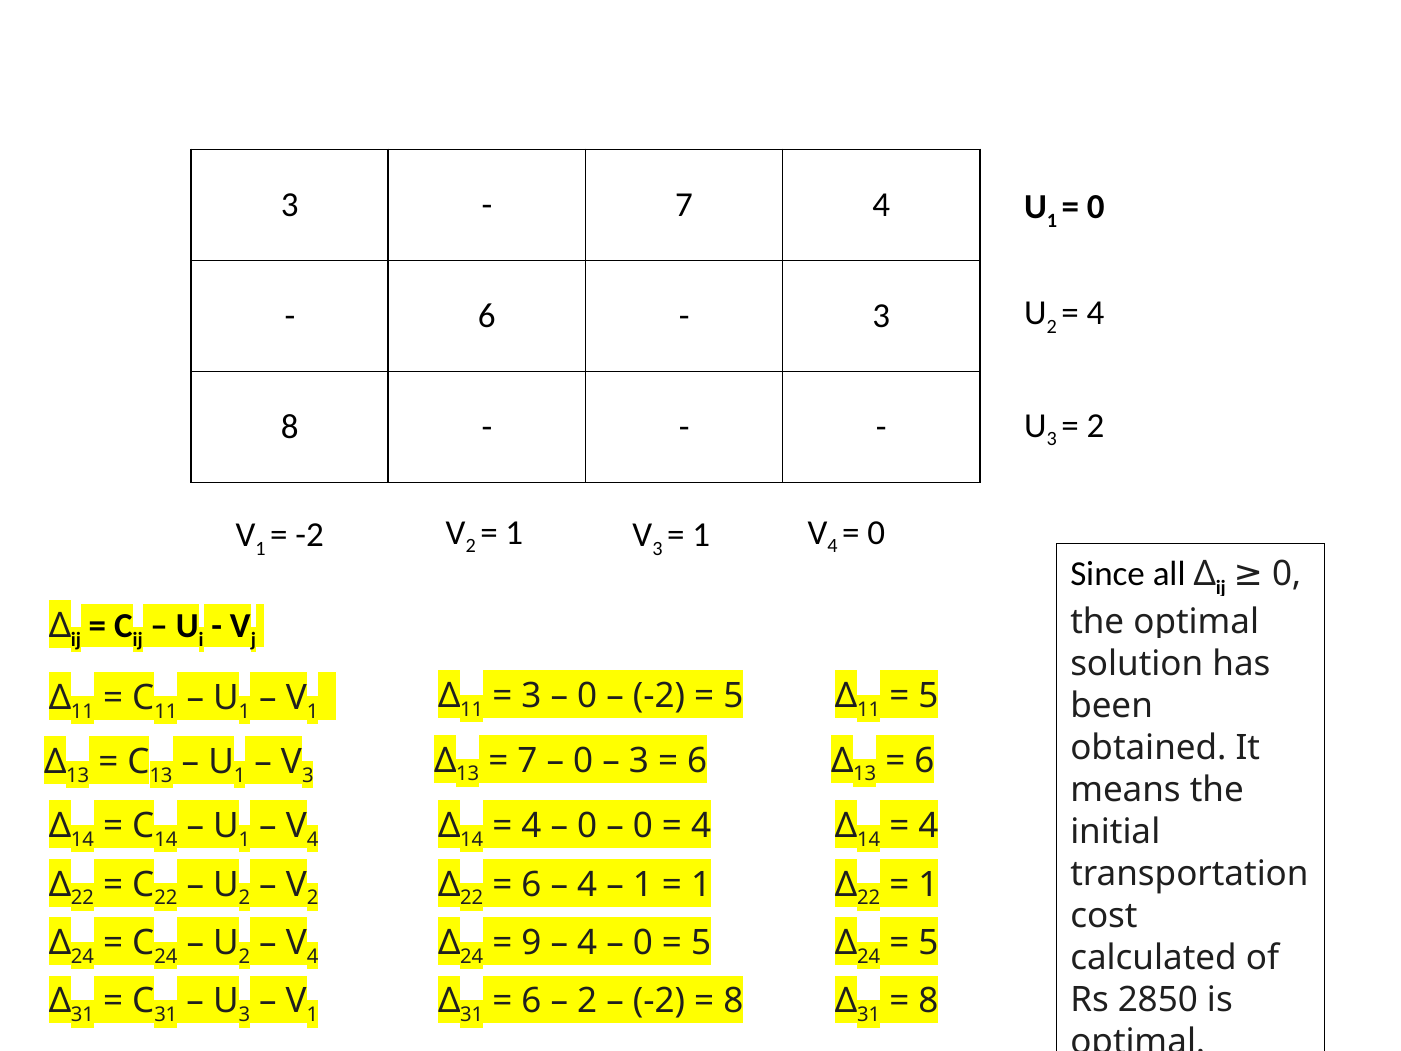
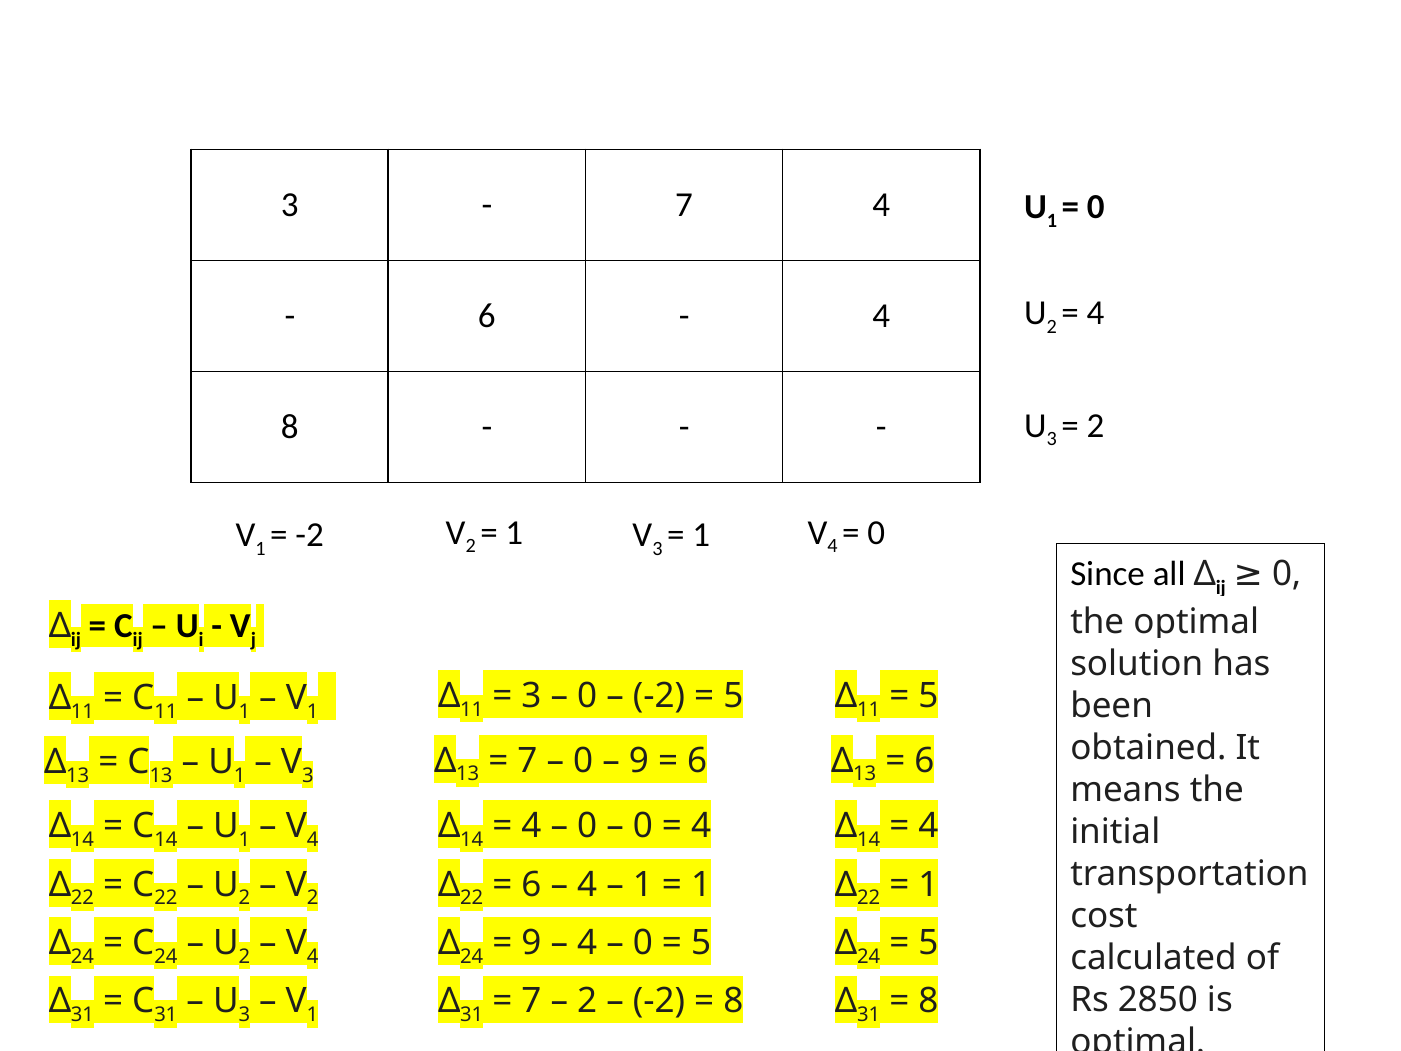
3: 3 -> 4 (881, 316)
3: 3 -> 9 (639, 760)
6: 6 -> 7 (531, 1001)
